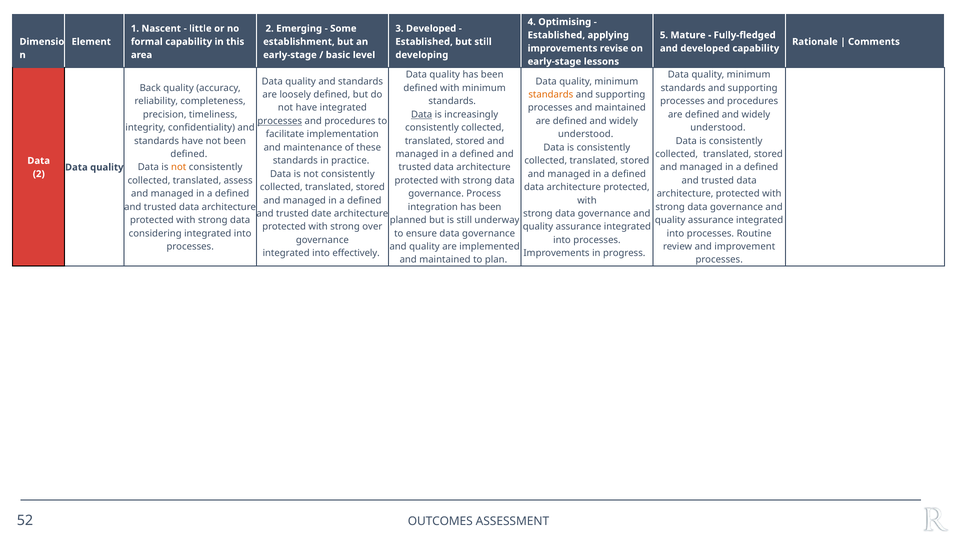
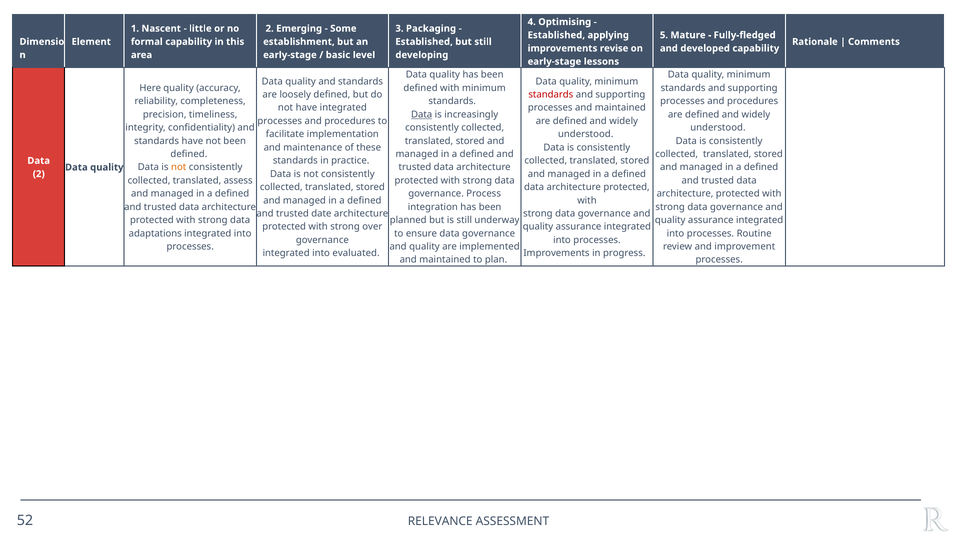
3 Developed: Developed -> Packaging (431, 29)
Back: Back -> Here (150, 88)
standards colour: orange -> red (551, 95)
processes underline: present -> none (280, 121)
considering: considering -> adaptations (155, 234)
effectively: effectively -> evaluated (356, 253)
OUTCOMES: OUTCOMES -> RELEVANCE (440, 522)
